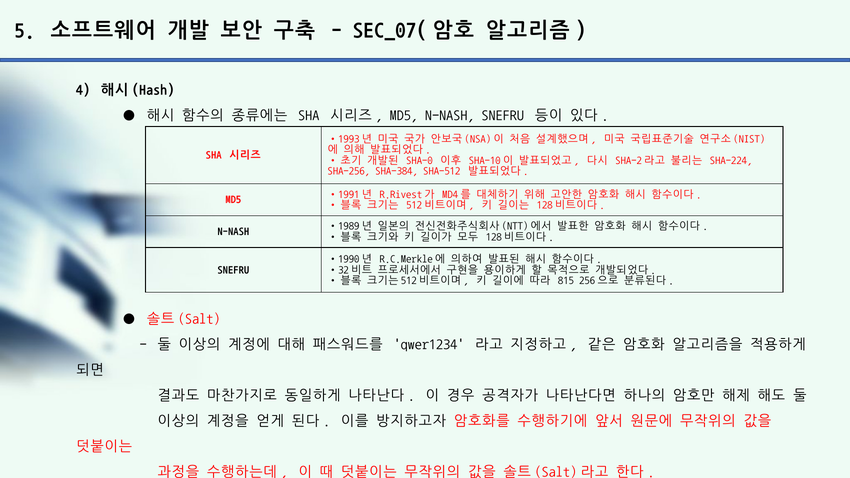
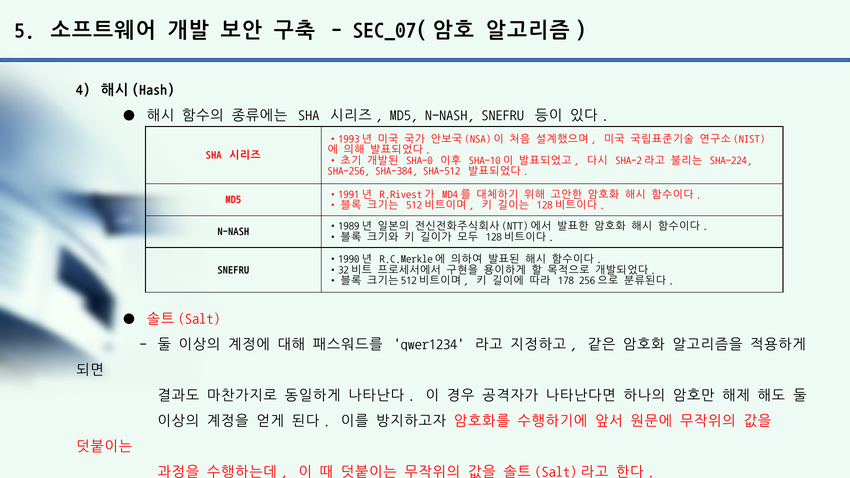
815: 815 -> 178 (566, 280)
